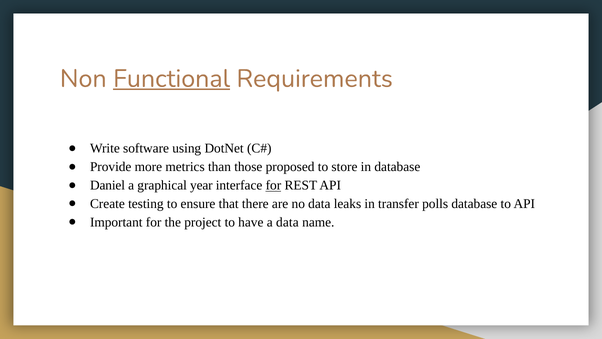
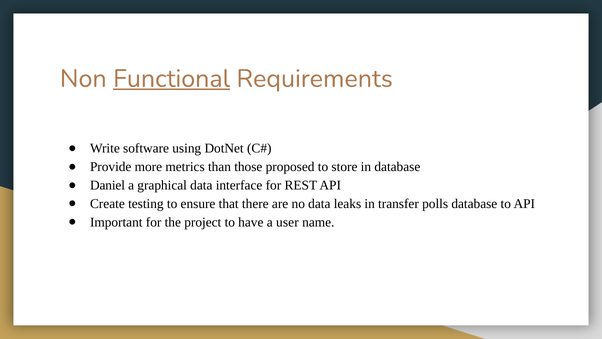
graphical year: year -> data (201, 185)
for underline: present -> none (273, 185)
a data: data -> user (287, 222)
